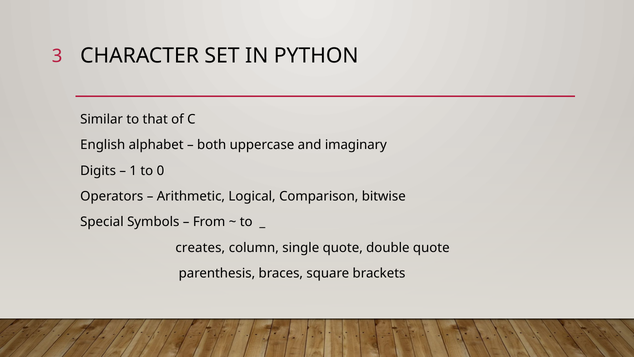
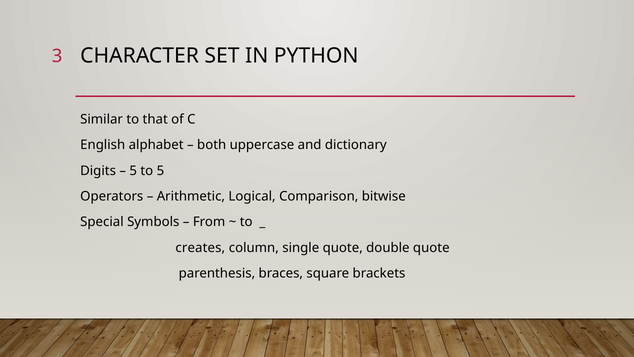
imaginary: imaginary -> dictionary (356, 145)
1: 1 -> 5 (133, 171)
to 0: 0 -> 5 (160, 171)
